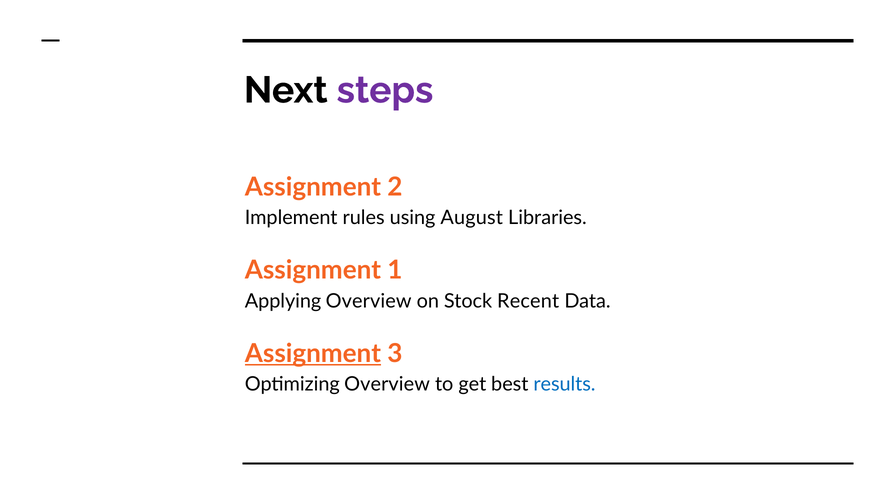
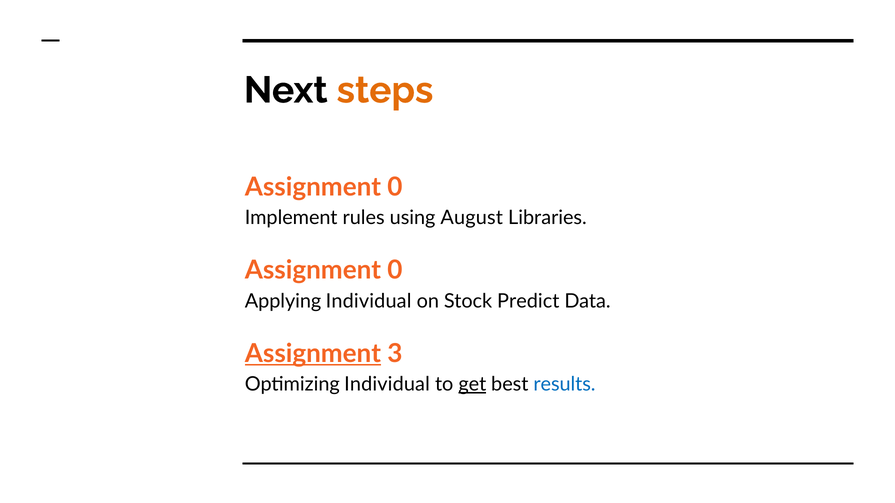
steps colour: purple -> orange (385, 90)
2: 2 -> 0 (395, 187)
1: 1 -> 0 (395, 271)
Applying Overview: Overview -> Individual (369, 301)
Recent: Recent -> Predict (528, 301)
Optimizing Overview: Overview -> Individual (387, 385)
get underline: none -> present (472, 385)
